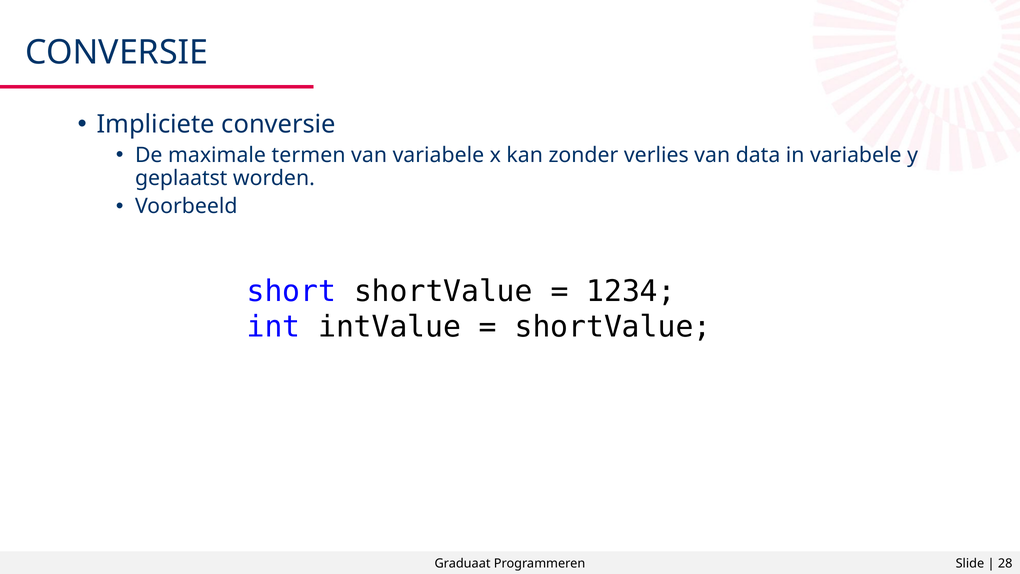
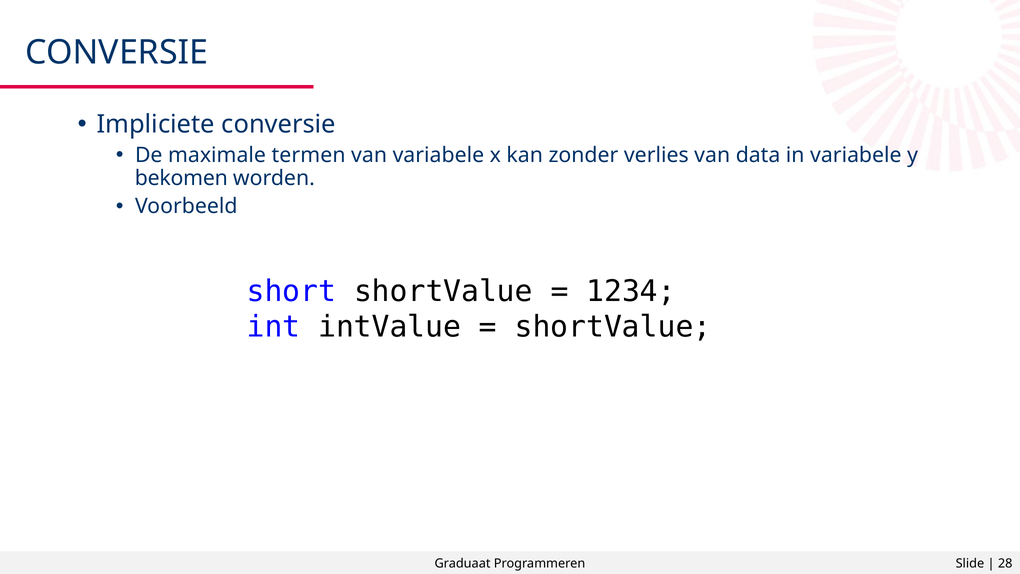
geplaatst: geplaatst -> bekomen (181, 178)
